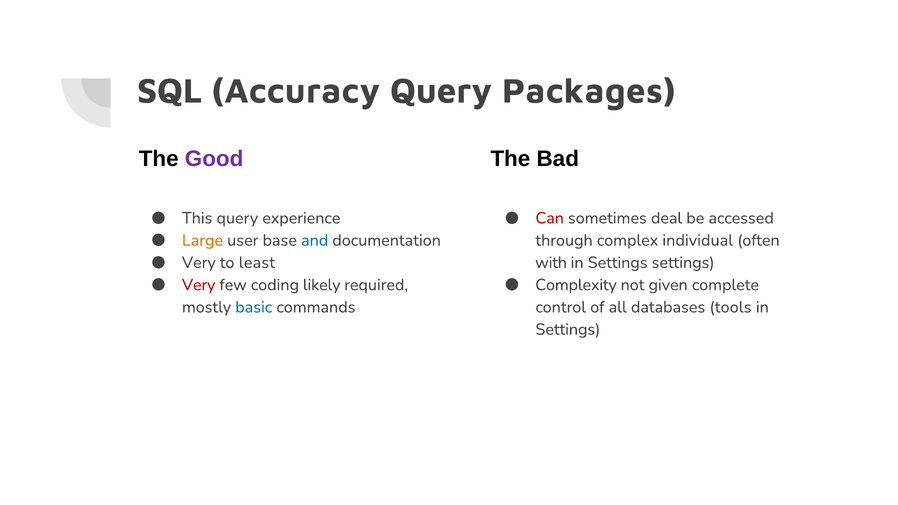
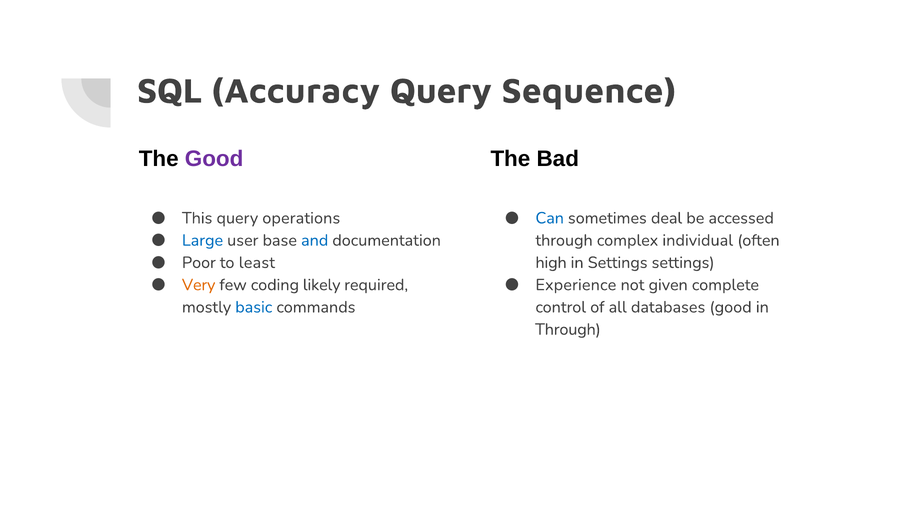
Packages: Packages -> Sequence (589, 91)
experience: experience -> operations (301, 218)
Can colour: red -> blue (550, 218)
Large colour: orange -> blue (203, 240)
Very: Very -> Poor (199, 263)
with: with -> high (551, 263)
Very colour: red -> orange (199, 285)
Complexity: Complexity -> Experience (576, 285)
databases tools: tools -> good (731, 307)
Settings: Settings -> Through (568, 329)
